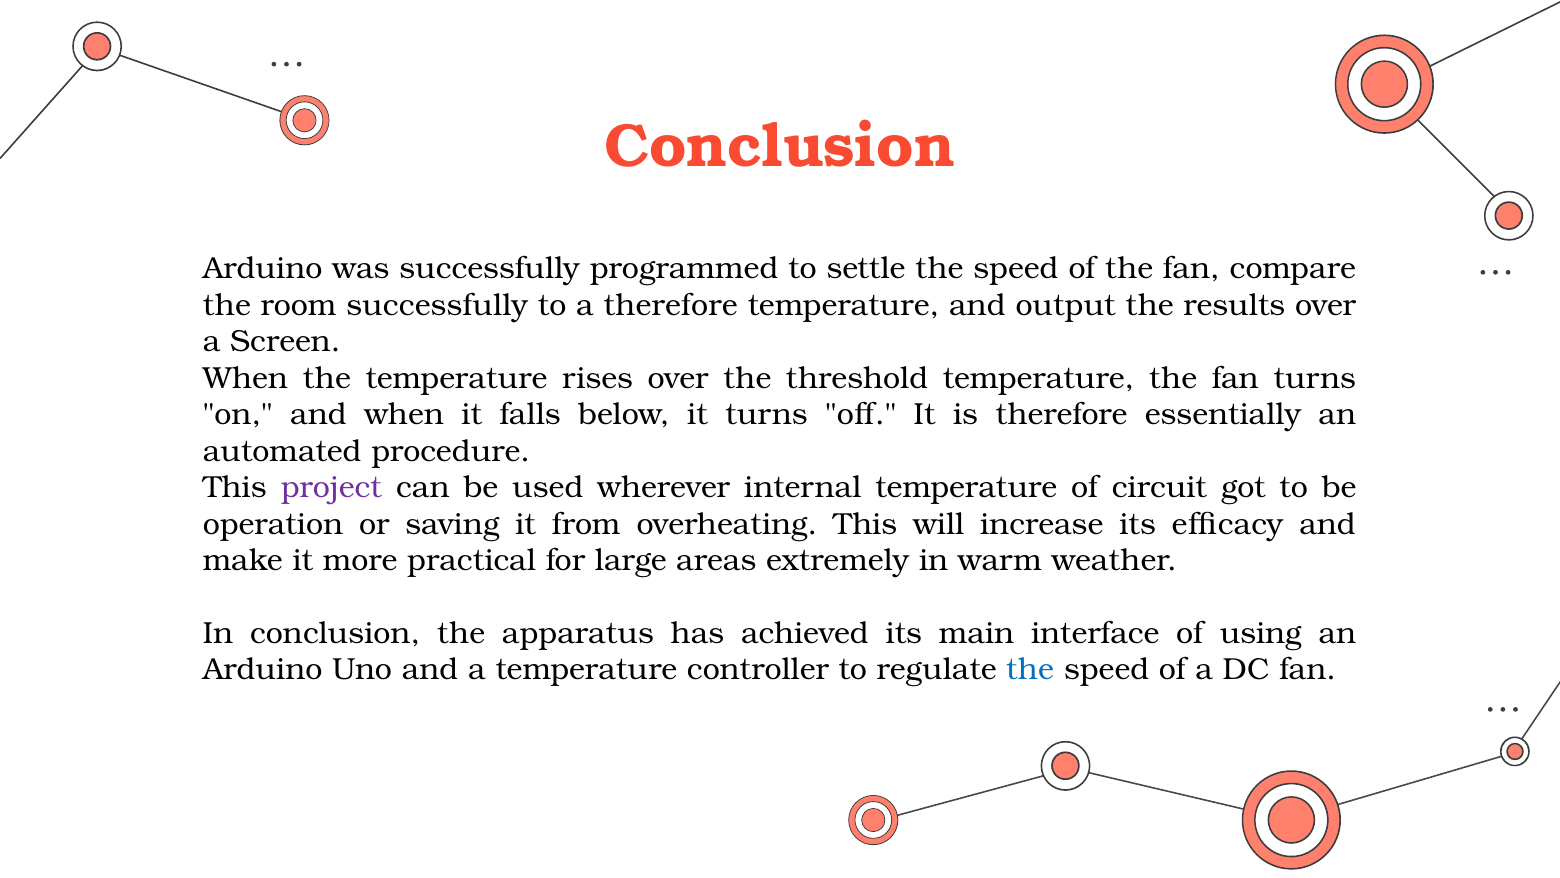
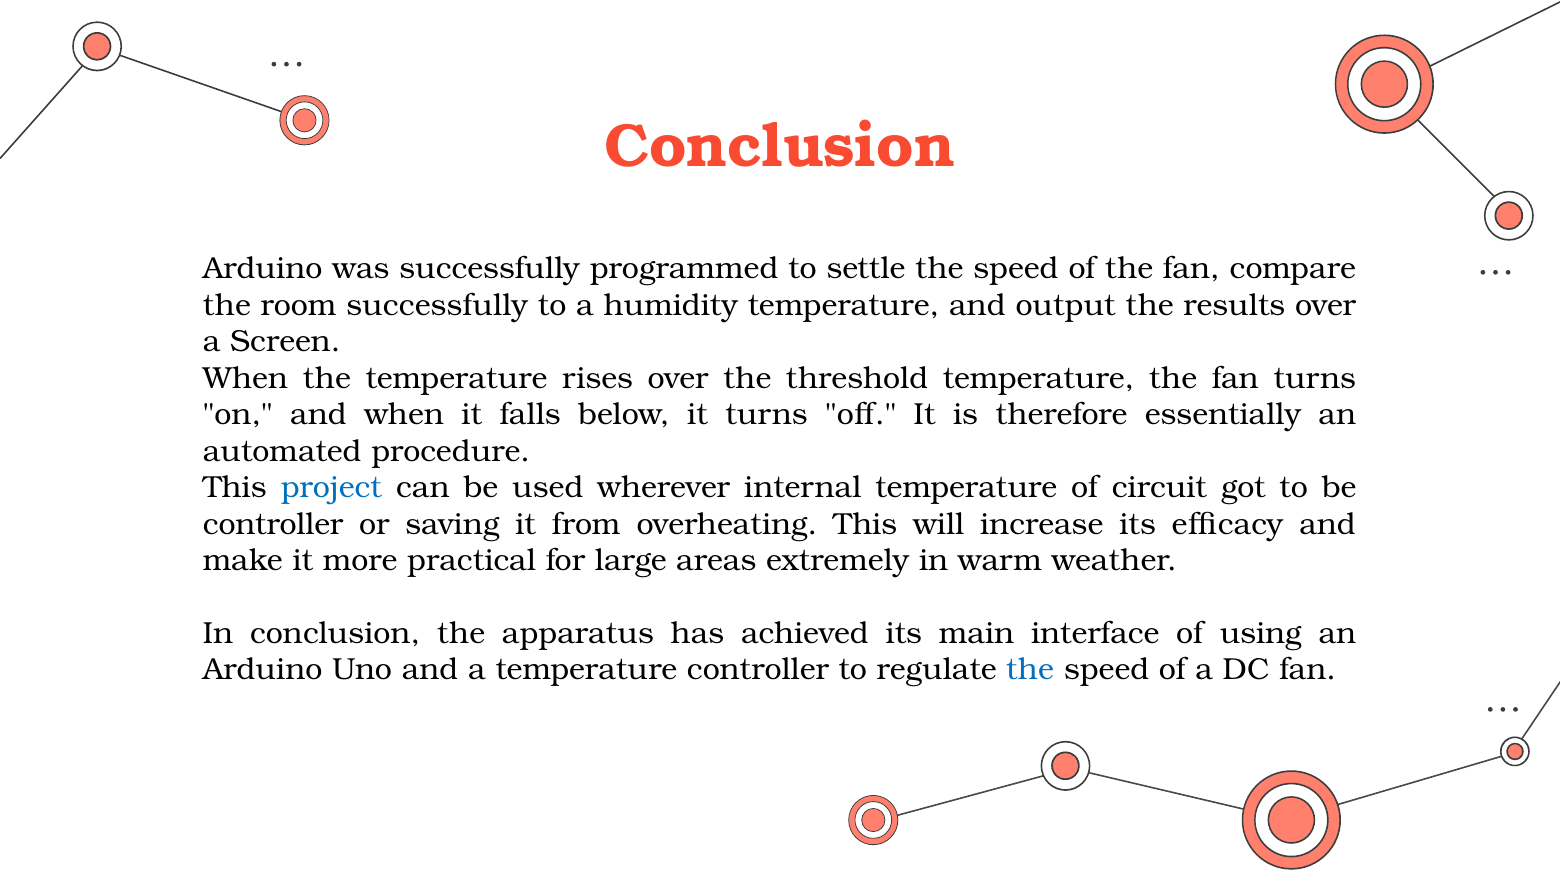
a therefore: therefore -> humidity (671, 305)
project colour: purple -> blue (331, 487)
operation: operation -> controller (273, 524)
